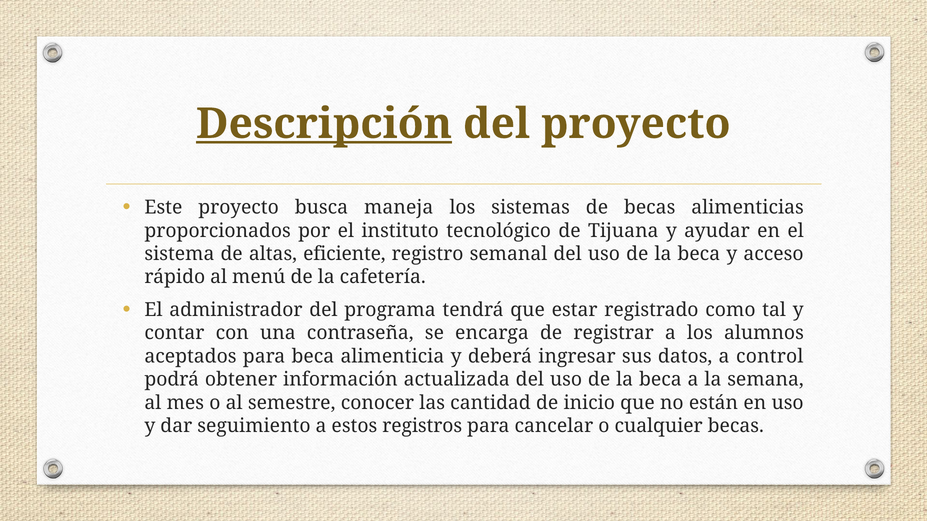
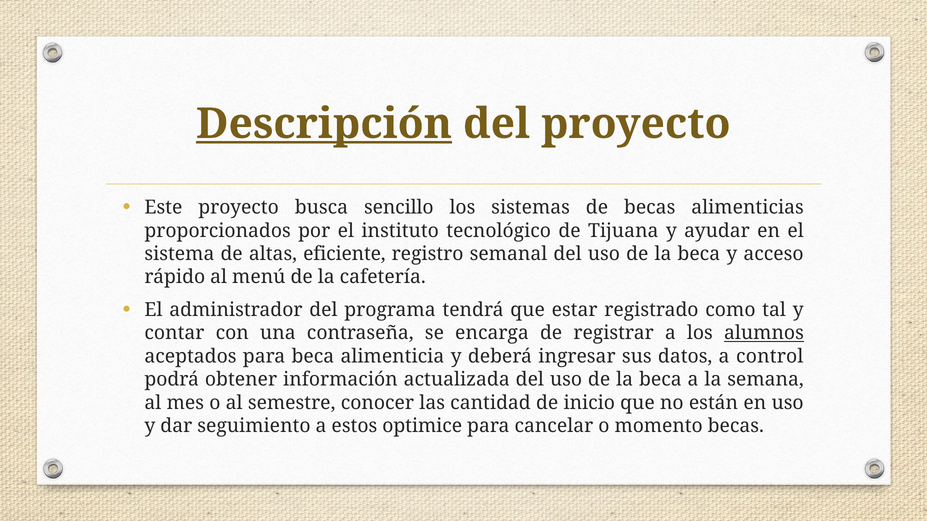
maneja: maneja -> sencillo (399, 208)
alumnos underline: none -> present (764, 333)
registros: registros -> optimice (422, 426)
cualquier: cualquier -> momento (659, 426)
